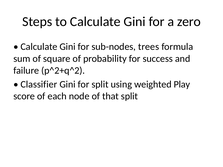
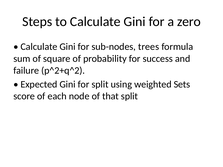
Classifier: Classifier -> Expected (39, 84)
Play: Play -> Sets (182, 84)
